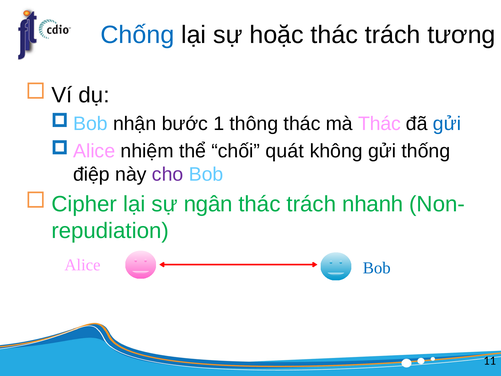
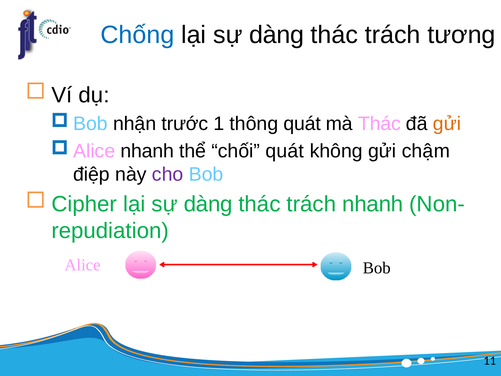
hoặc: hoặc -> dàng (277, 35)
bước: bước -> trước (185, 124)
thông thác: thác -> quát (302, 124)
gửi colour: blue -> orange (447, 124)
nhiệm: nhiệm -> nhanh (147, 151)
thống: thống -> chậm (426, 151)
ngân: ngân -> dàng (208, 204)
Bob colour: blue -> black (377, 268)
